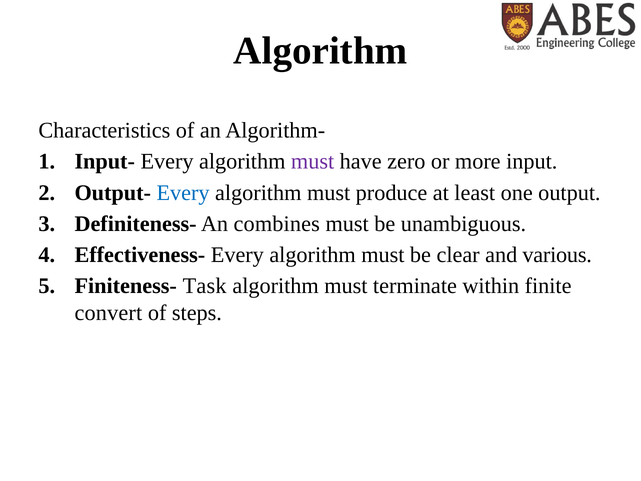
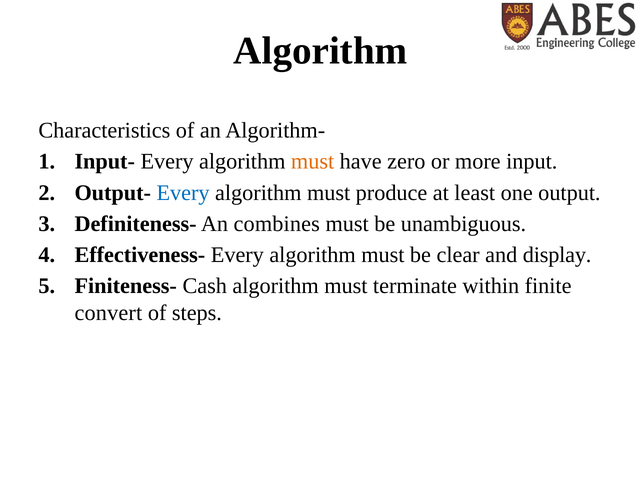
must colour: purple -> orange (313, 161)
various: various -> display (557, 255)
Task: Task -> Cash (205, 286)
